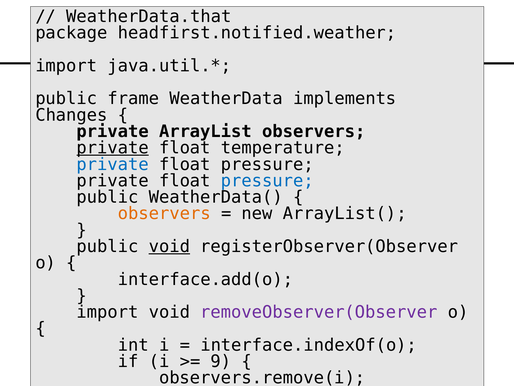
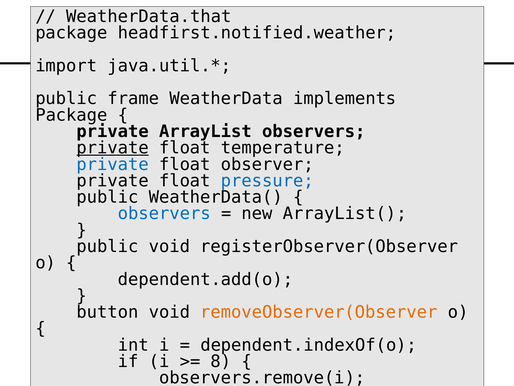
Changes: Changes -> Package (71, 115)
pressure: pressure -> observer (267, 164)
observers colour: orange -> blue (164, 213)
void underline: present -> none (169, 246)
interface.add(o: interface.add(o -> dependent.add(o (206, 279)
import: import -> button (108, 312)
removeObserver(Observer colour: purple -> orange (319, 312)
interface.indexOf(o: interface.indexOf(o -> dependent.indexOf(o (309, 345)
9: 9 -> 8 (221, 361)
